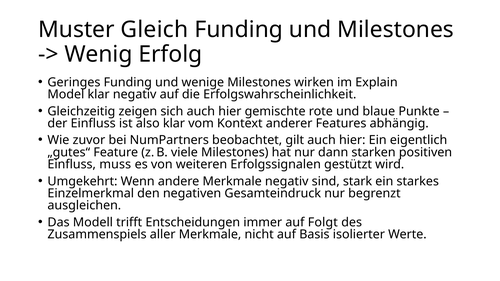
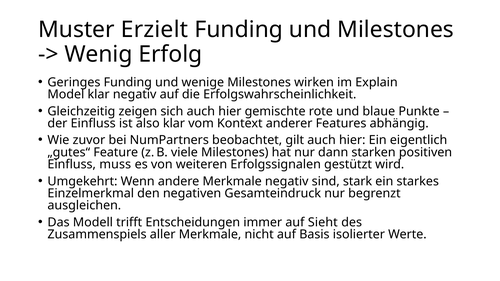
Gleich: Gleich -> Erzielt (154, 30)
Folgt: Folgt -> Sieht (323, 223)
